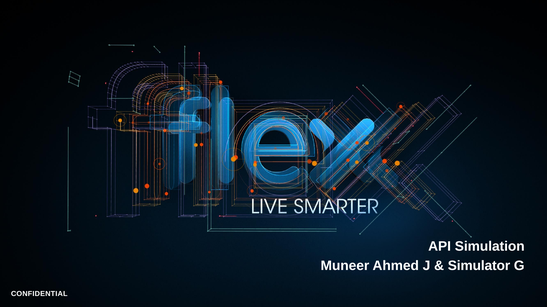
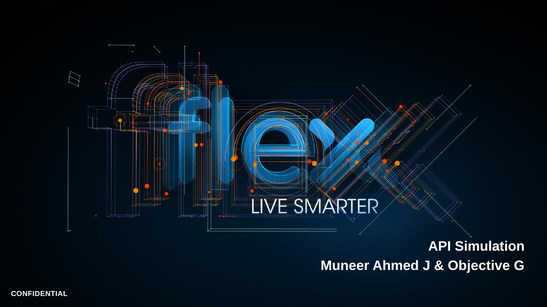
Simulator: Simulator -> Objective (479, 266)
